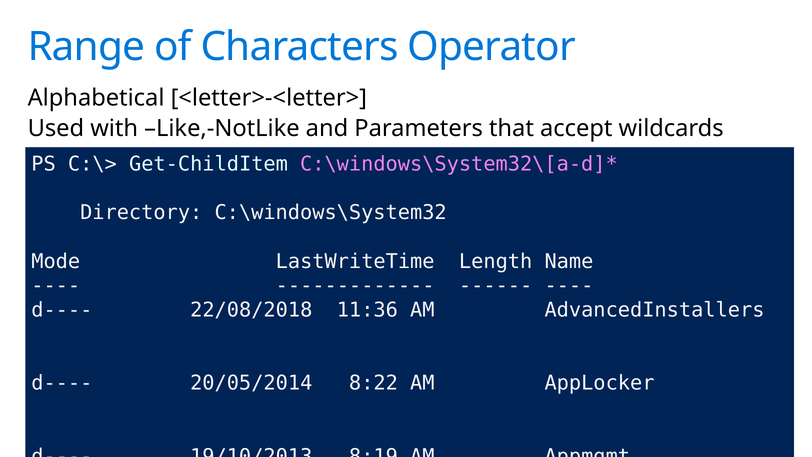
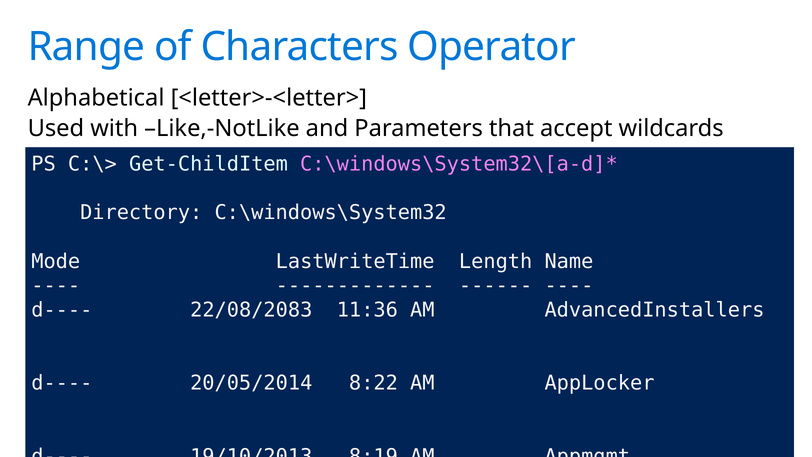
22/08/2018: 22/08/2018 -> 22/08/2083 (251, 310)
